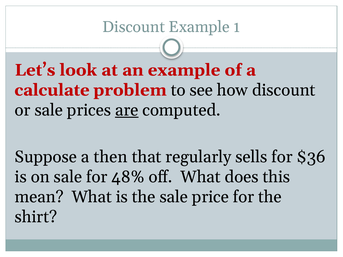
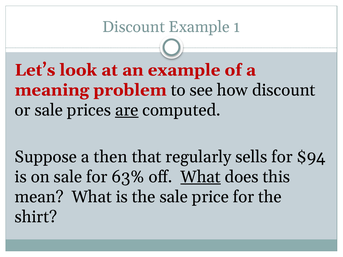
calculate: calculate -> meaning (52, 90)
$36: $36 -> $94 (311, 157)
48%: 48% -> 63% (128, 177)
What underline: none -> present (201, 177)
